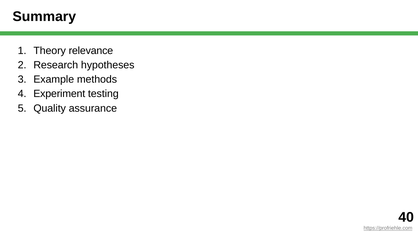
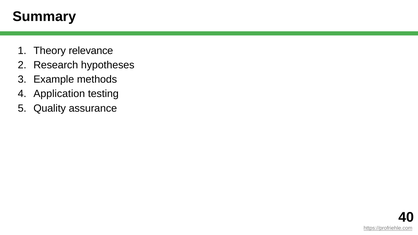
Experiment: Experiment -> Application (59, 94)
